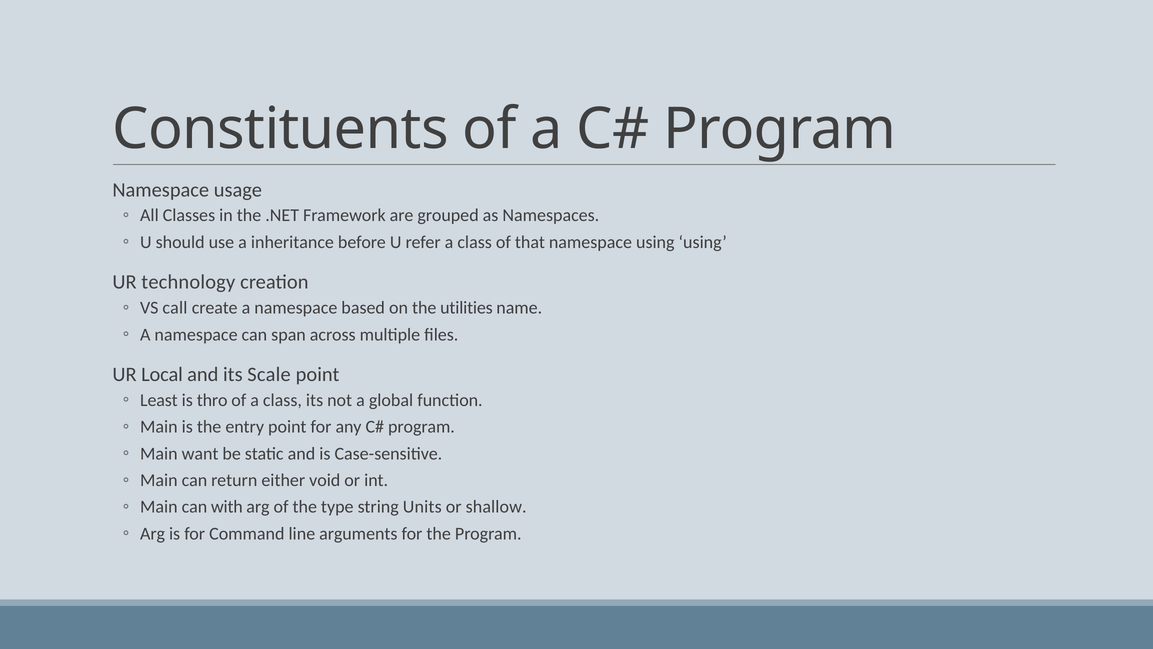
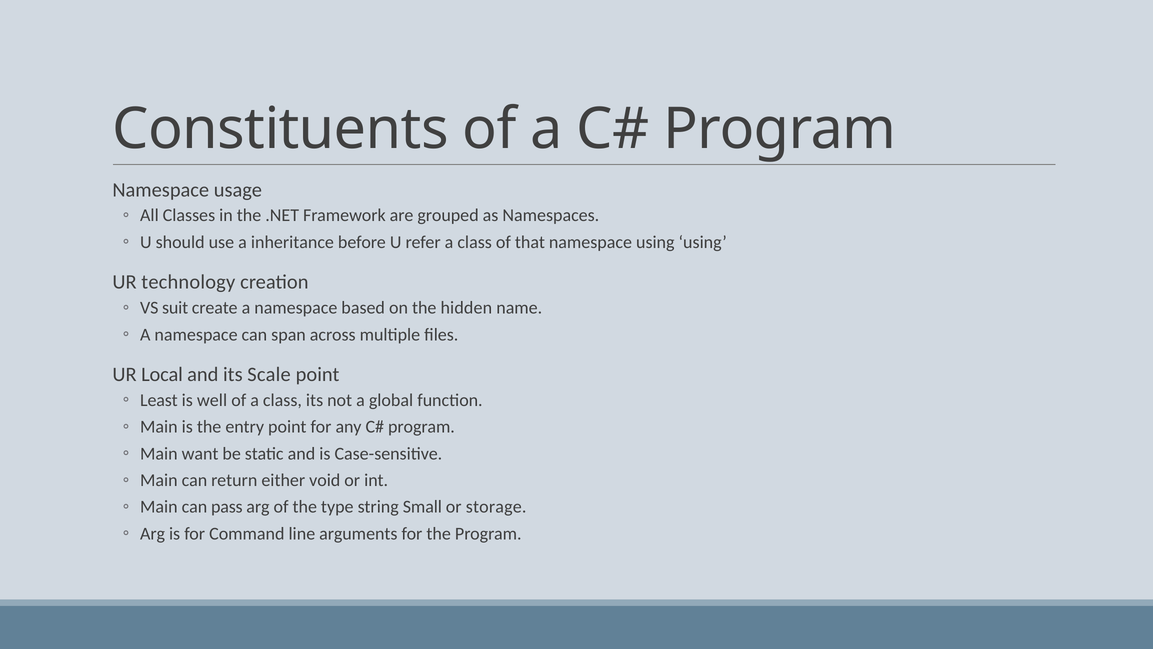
call: call -> suit (175, 308)
utilities: utilities -> hidden (466, 308)
thro: thro -> well (212, 400)
with: with -> pass (227, 507)
Units: Units -> Small (422, 507)
shallow: shallow -> storage (496, 507)
